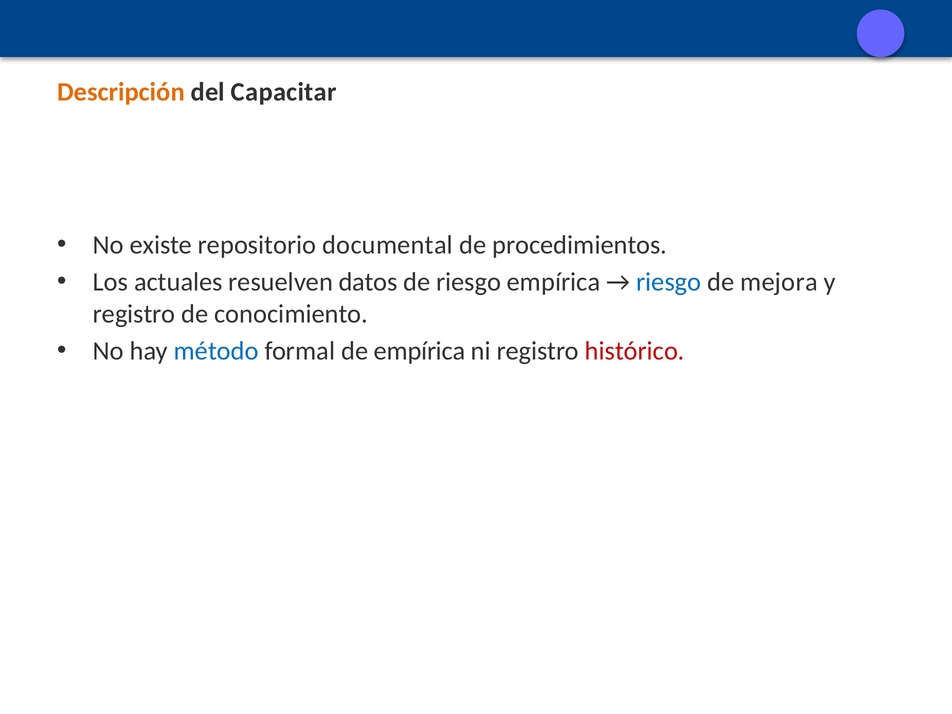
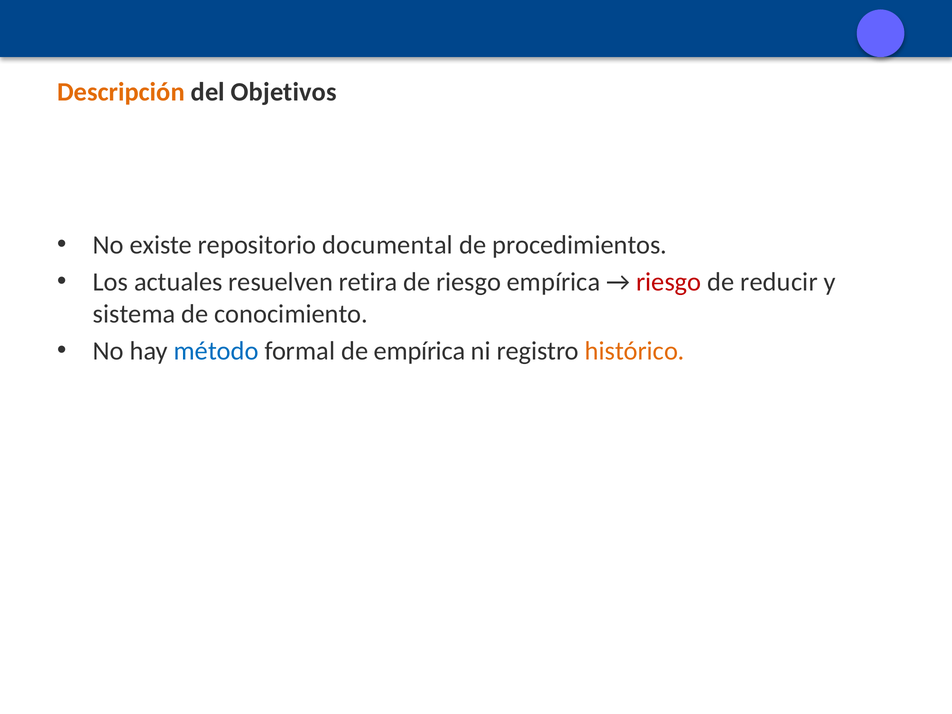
Capacitar: Capacitar -> Objetivos (284, 92)
datos: datos -> retira (368, 282)
riesgo colour: blue -> red (669, 282)
mejora: mejora -> reducir (779, 282)
registro: registro -> sistema (134, 314)
histórico colour: red -> orange (635, 351)
